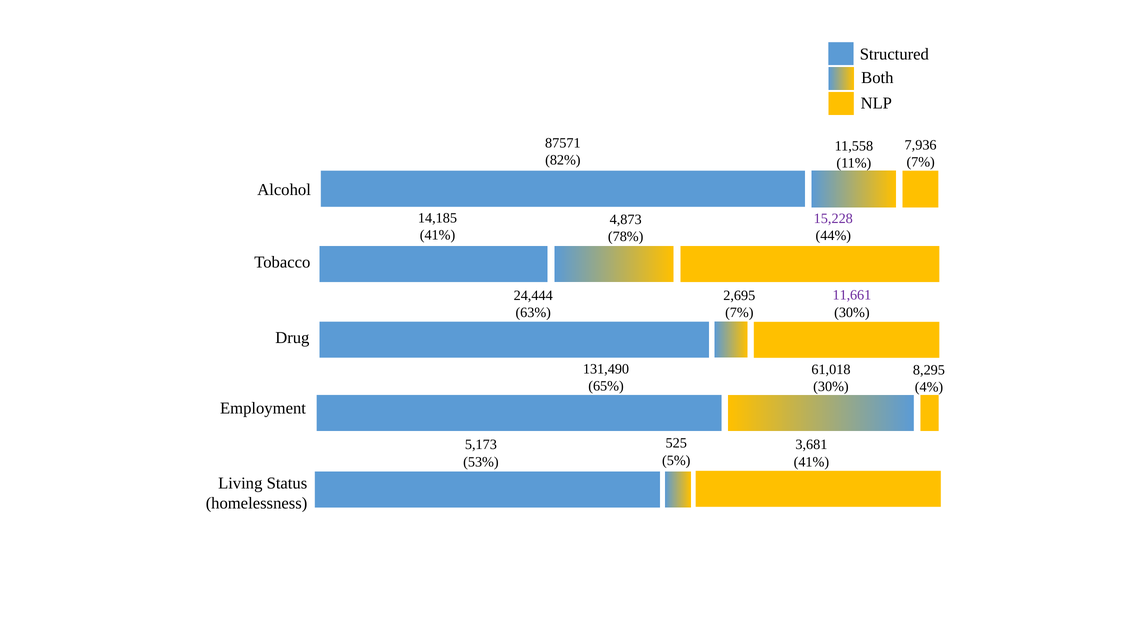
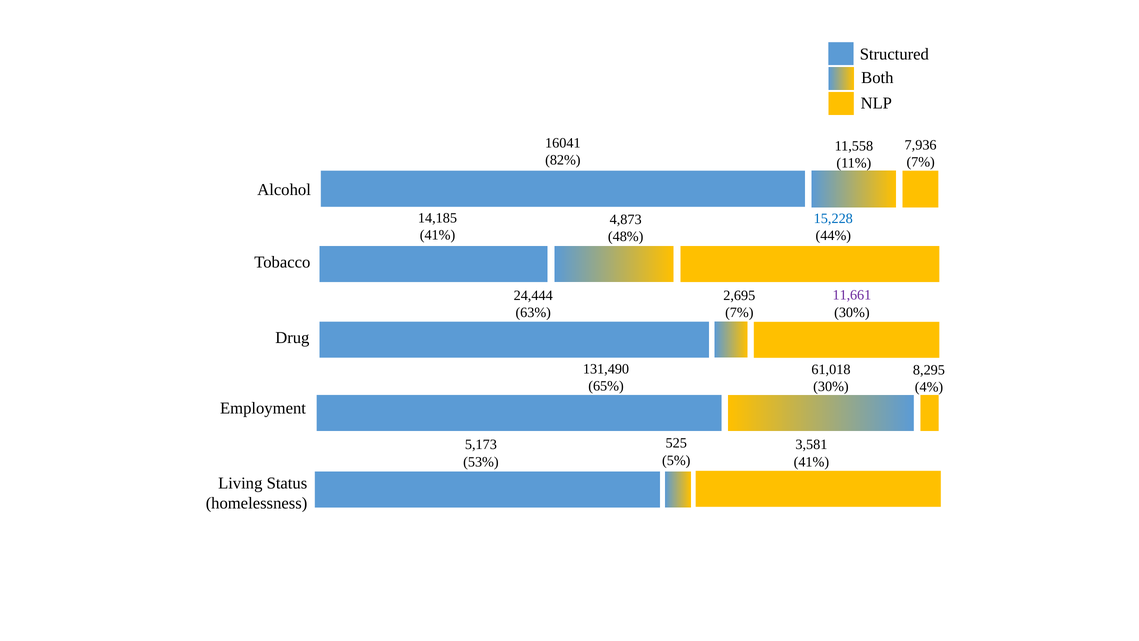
87571: 87571 -> 16041 (563, 143)
15,228 colour: purple -> blue (833, 219)
78%: 78% -> 48% (626, 237)
3,681: 3,681 -> 3,581 (811, 445)
